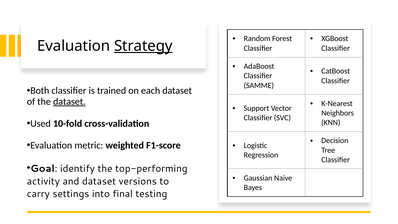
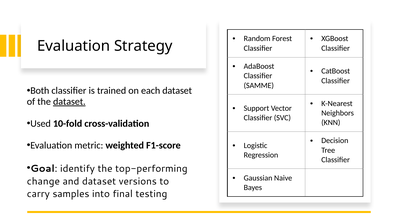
Strategy underline: present -> none (143, 46)
activity: activity -> change (43, 181)
settings: settings -> samples (71, 194)
